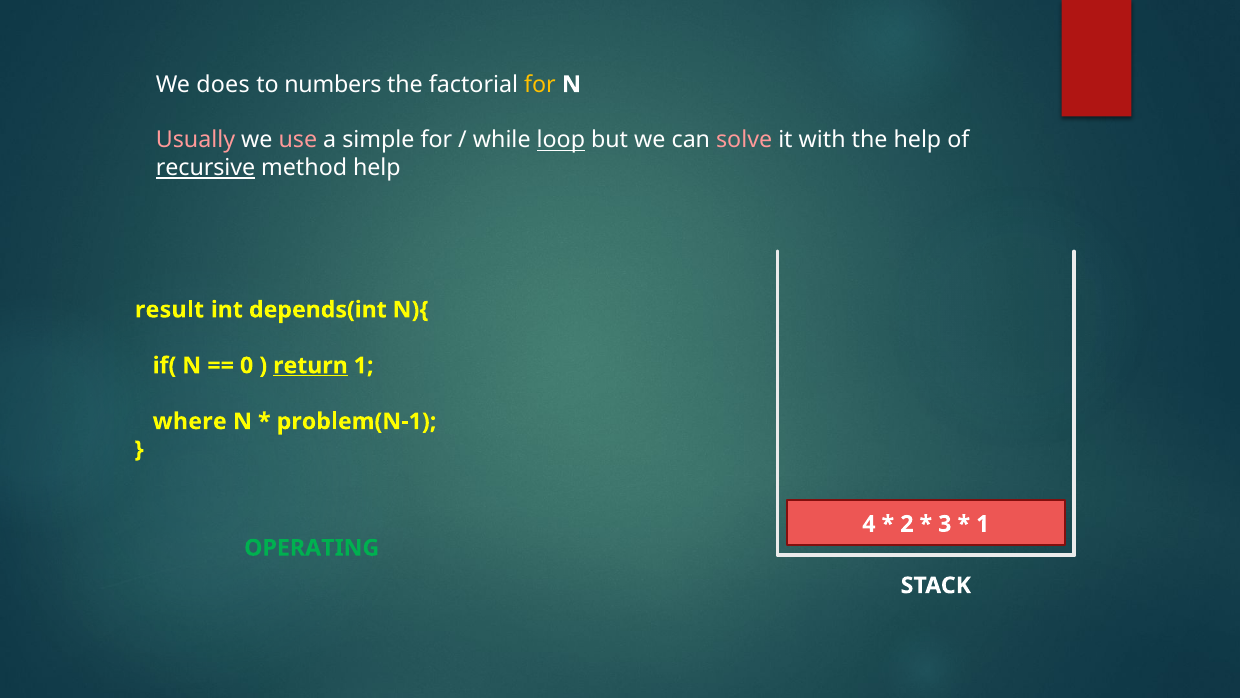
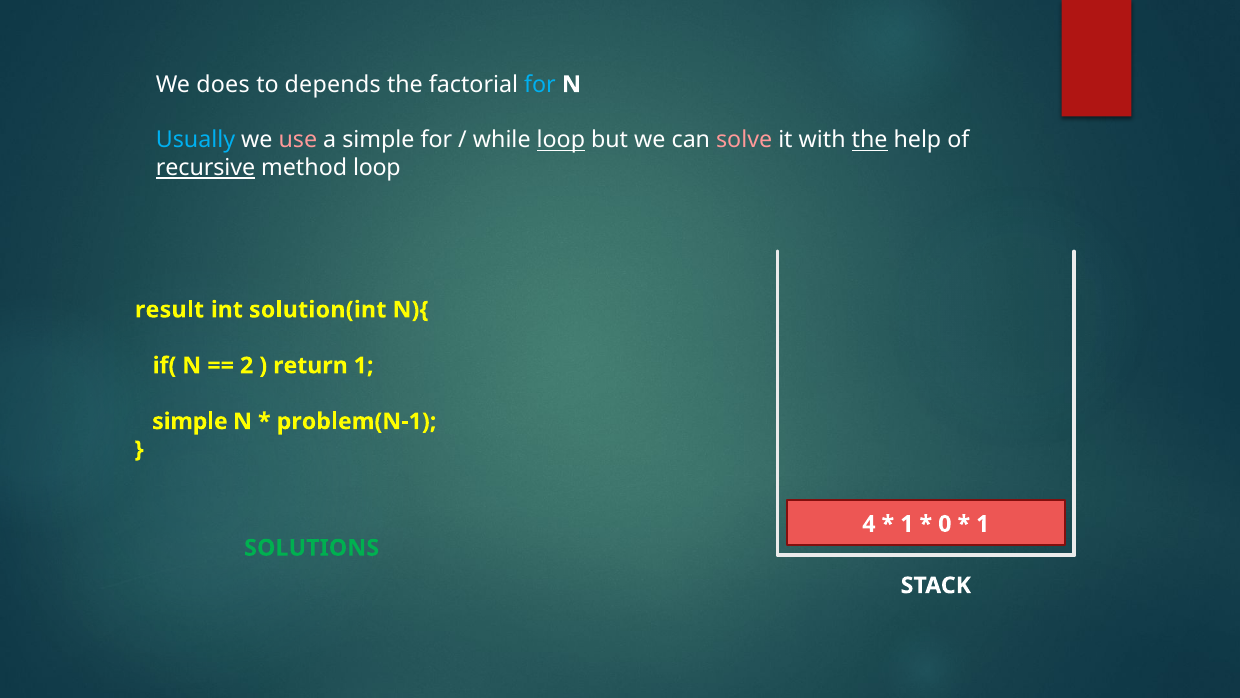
numbers: numbers -> depends (333, 84)
for colour: yellow -> light blue (540, 84)
Usually colour: pink -> light blue (195, 140)
the underline: none -> present (870, 140)
method help: help -> loop (377, 168)
depends(int: depends(int -> solution(int (318, 310)
0: 0 -> 2 (247, 365)
return underline: present -> none (310, 365)
where: where -> simple (190, 421)
2: 2 -> 1 (907, 524)
3: 3 -> 0 (945, 524)
OPERATING: OPERATING -> SOLUTIONS (312, 548)
